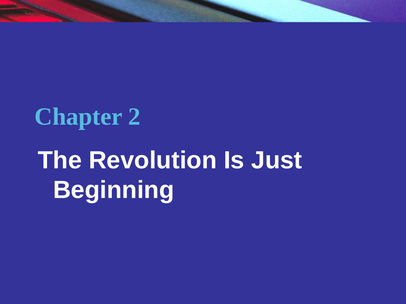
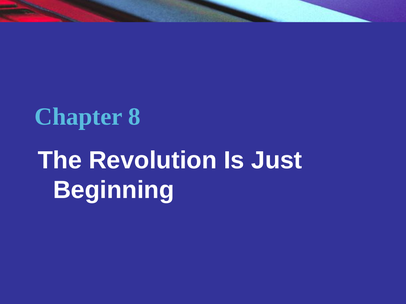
2: 2 -> 8 (135, 117)
